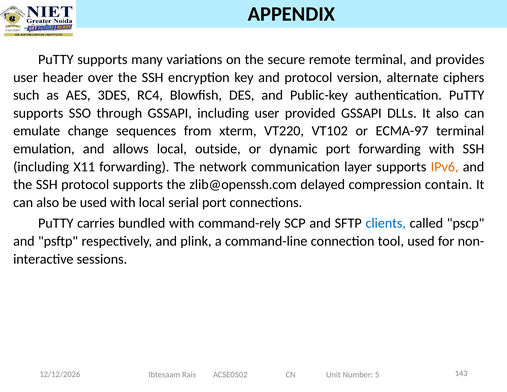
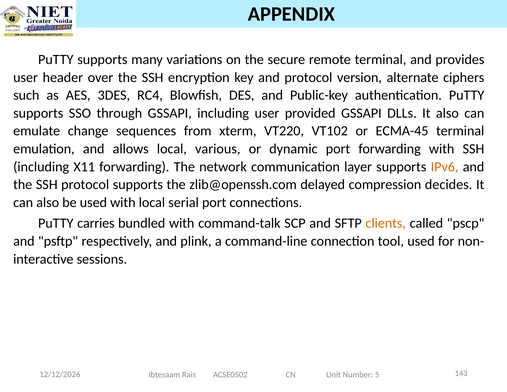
ECMA-97: ECMA-97 -> ECMA-45 (402, 131)
outside: outside -> various (218, 149)
contain: contain -> decides (449, 185)
command-rely: command-rely -> command-talk (239, 223)
clients colour: blue -> orange (386, 223)
